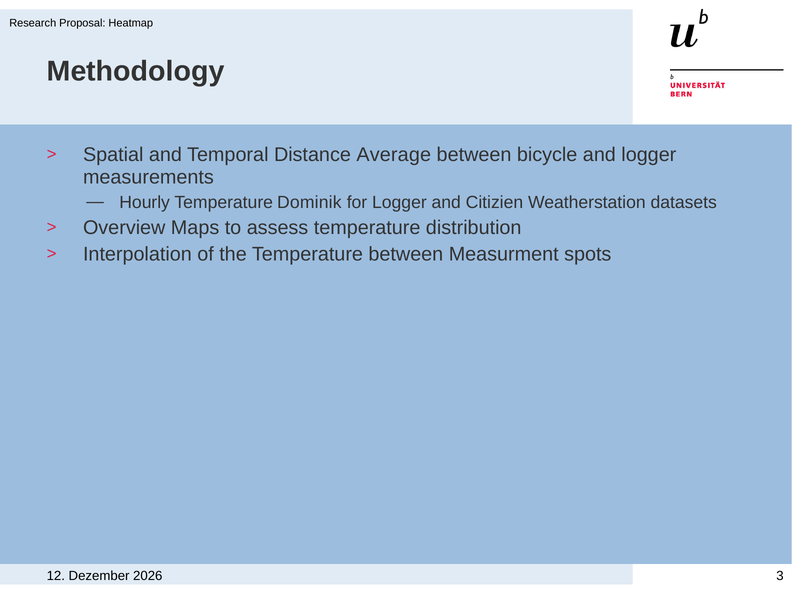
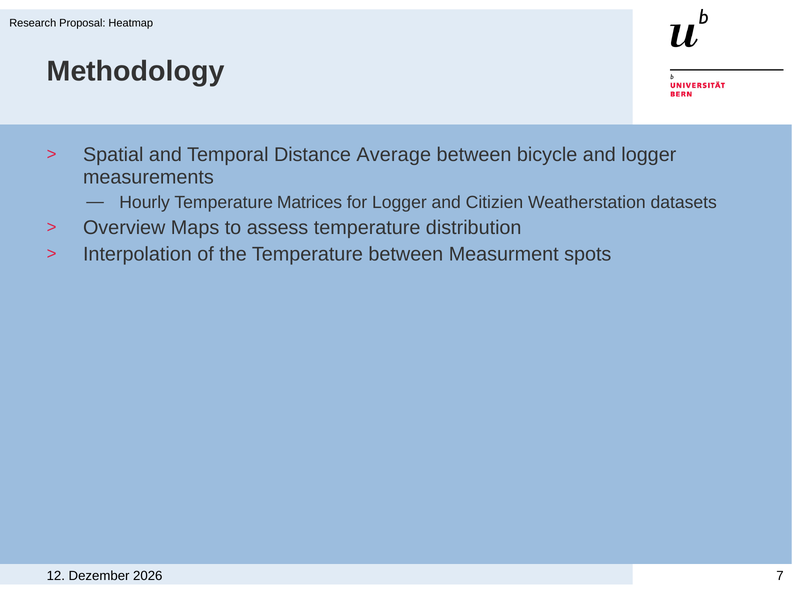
Dominik: Dominik -> Matrices (310, 202)
3: 3 -> 7 (780, 576)
